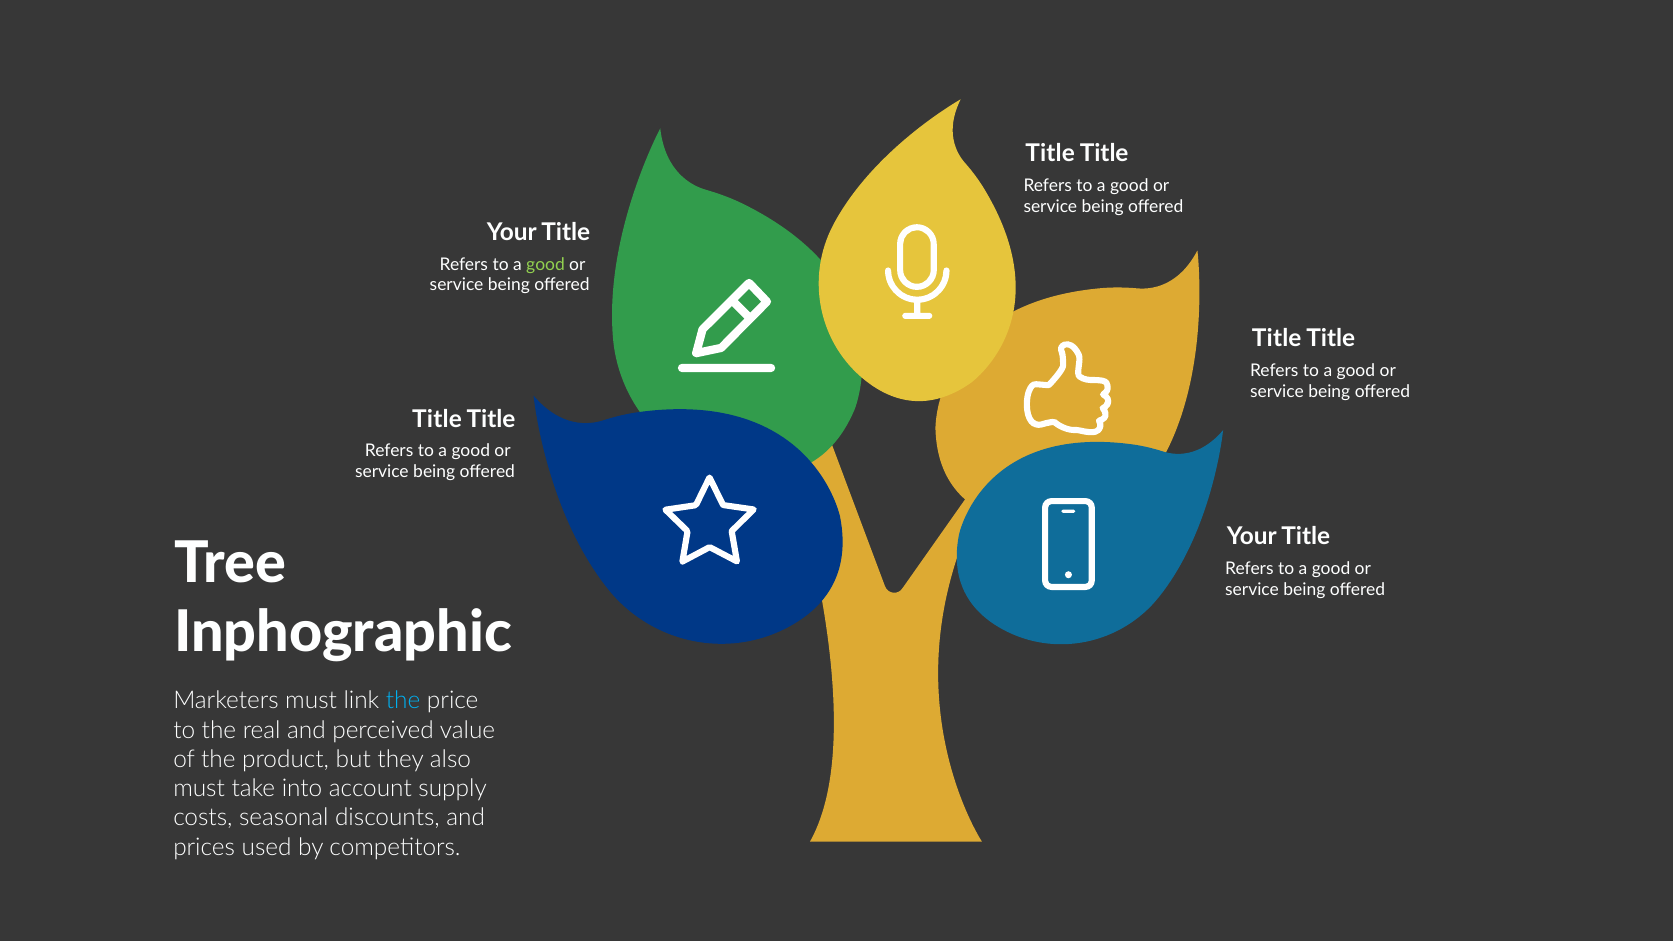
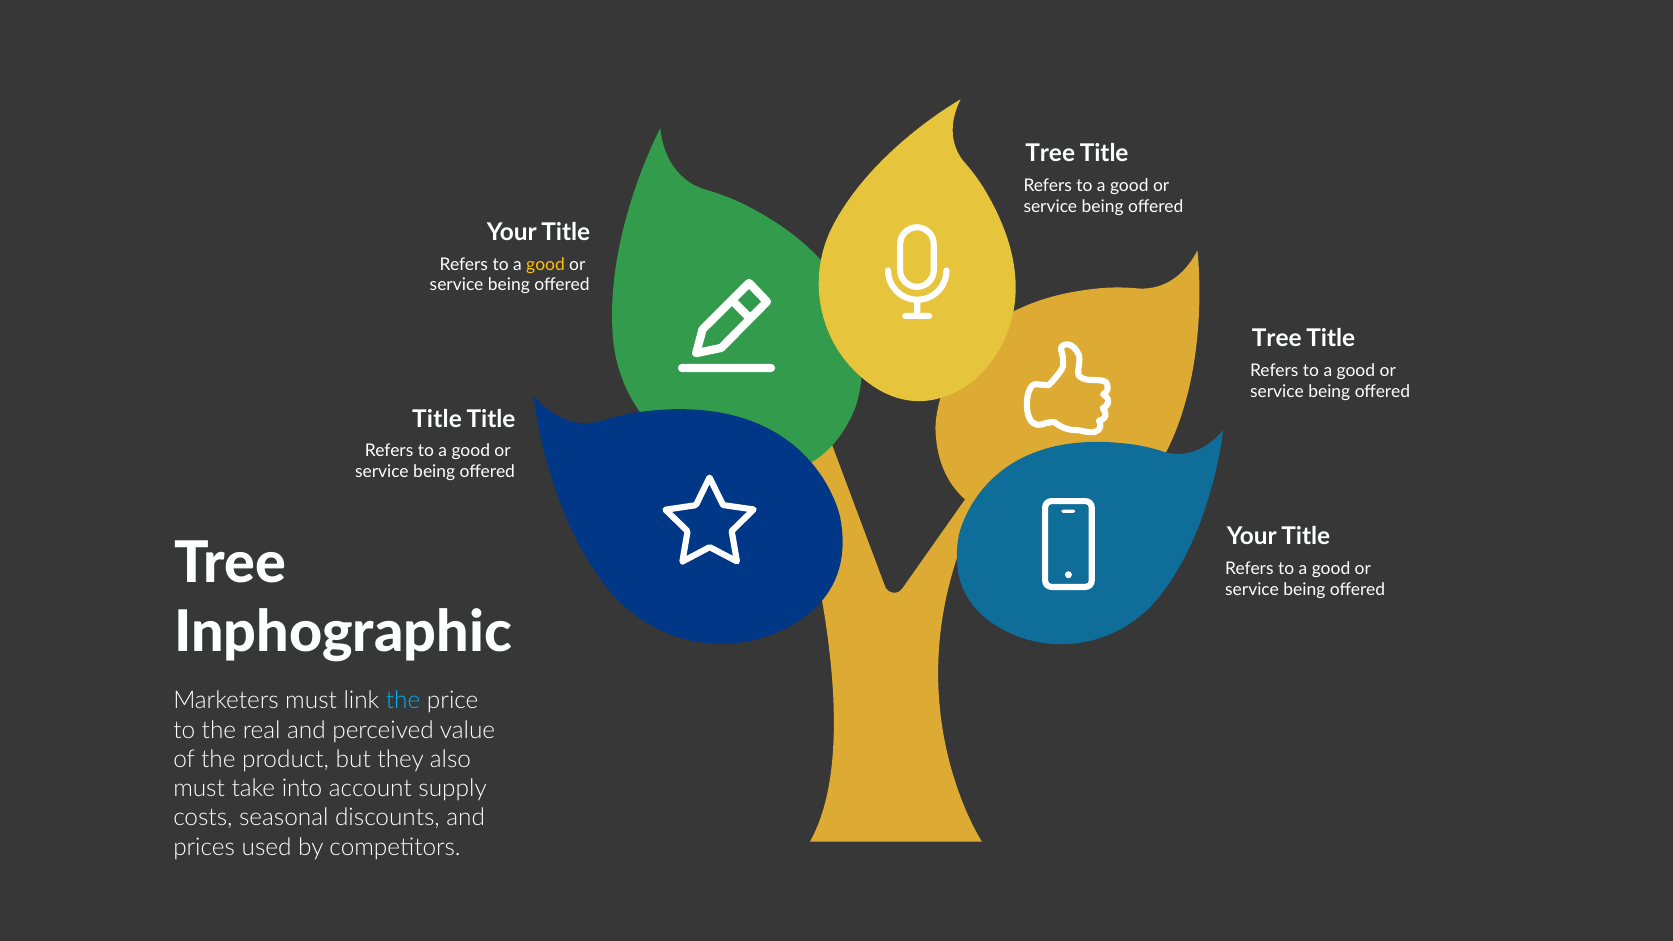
Title: Title -> Tree (1050, 154)
good colour: light green -> yellow (546, 264)
Title: Title -> Tree (1277, 339)
